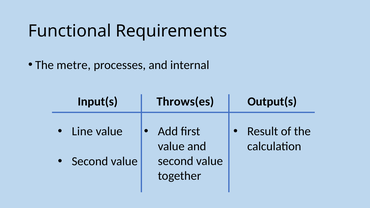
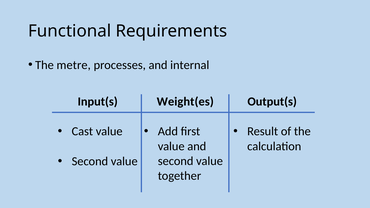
Throws(es: Throws(es -> Weight(es (185, 102)
Line: Line -> Cast (82, 131)
